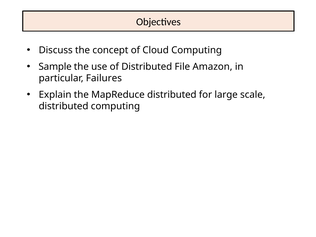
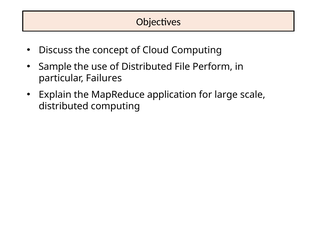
Amazon: Amazon -> Perform (213, 67)
MapReduce distributed: distributed -> application (172, 95)
